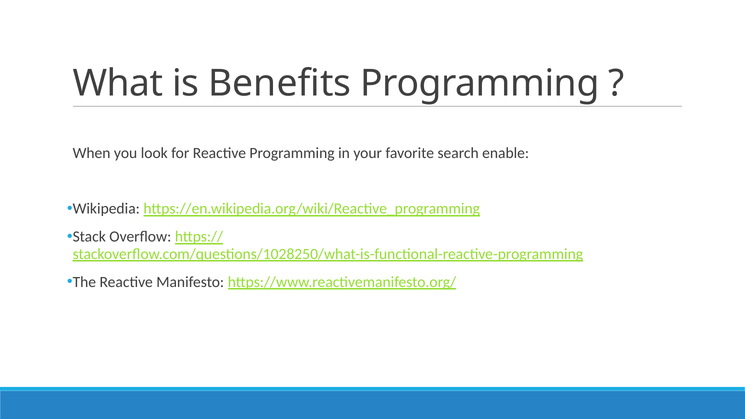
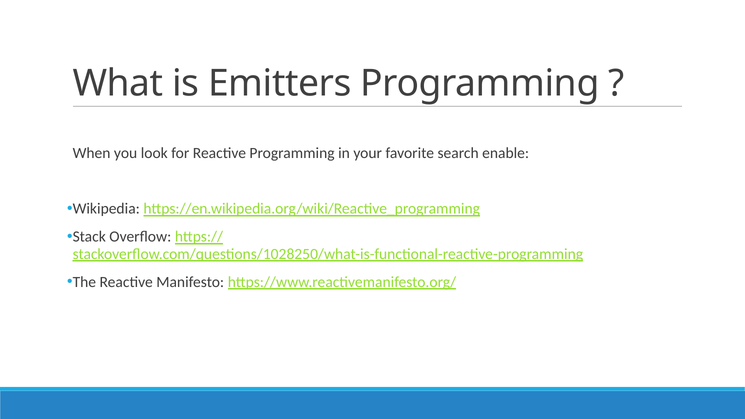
Benefits: Benefits -> Emitters (280, 83)
